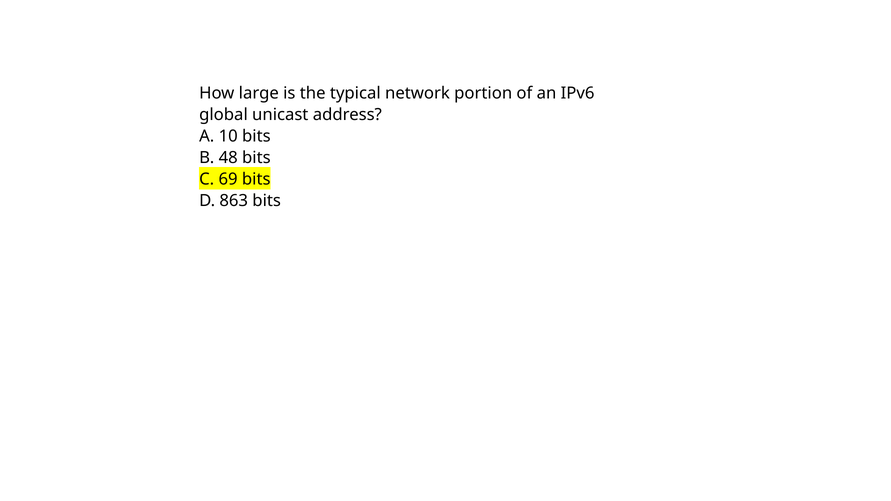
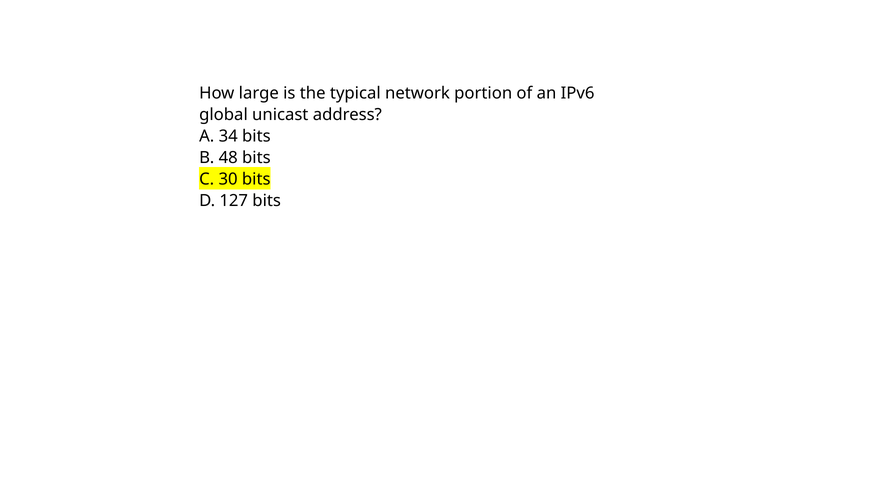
10: 10 -> 34 (228, 136)
69: 69 -> 30 (228, 179)
863: 863 -> 127 (234, 201)
